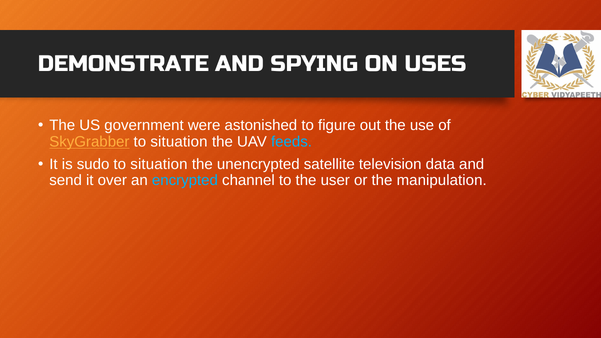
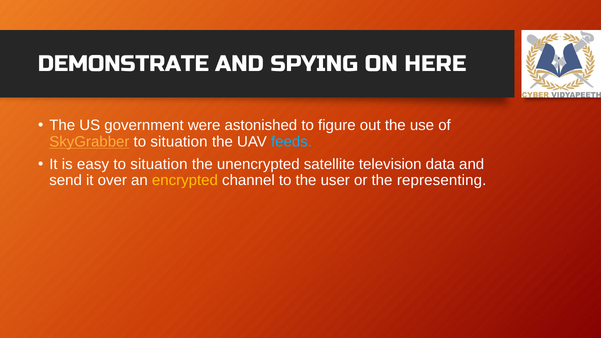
USES: USES -> HERE (435, 64)
sudo: sudo -> easy (93, 164)
encrypted colour: light blue -> yellow (185, 180)
manipulation: manipulation -> representing (442, 180)
